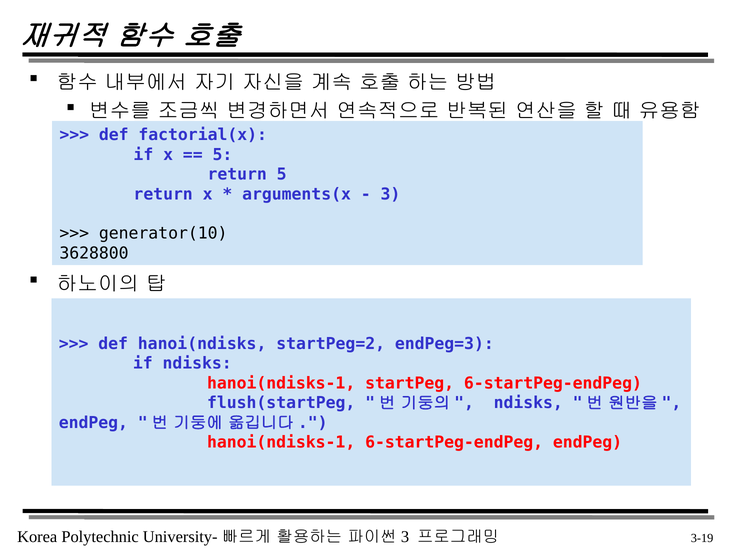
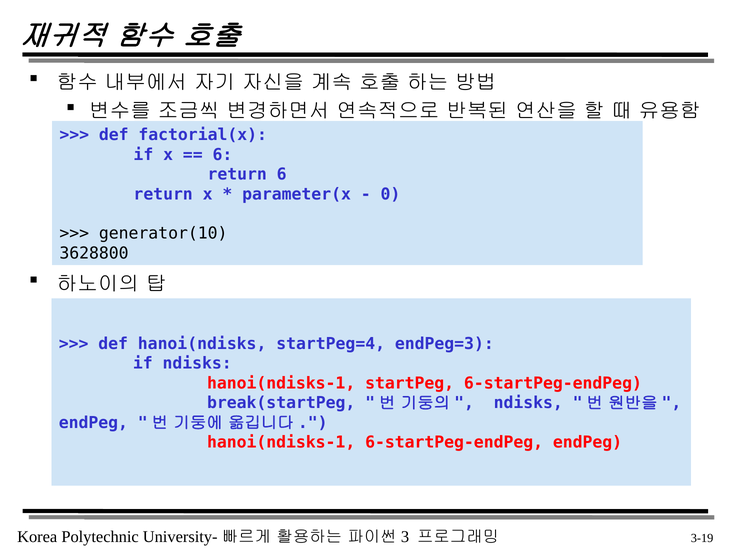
5: 5 -> 6 (222, 155)
return 5: 5 -> 6 (282, 175)
arguments(x: arguments(x -> parameter(x (297, 194)
3: 3 -> 0 (390, 194)
startPeg=2: startPeg=2 -> startPeg=4 (331, 344)
flush(startPeg: flush(startPeg -> break(startPeg (281, 404)
